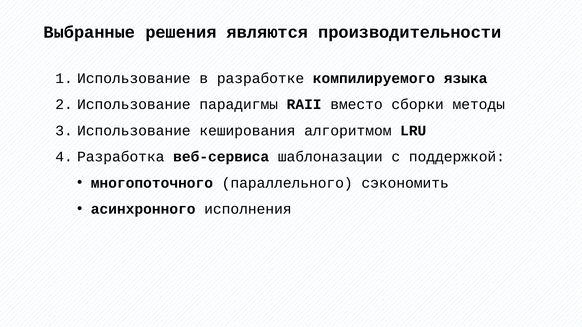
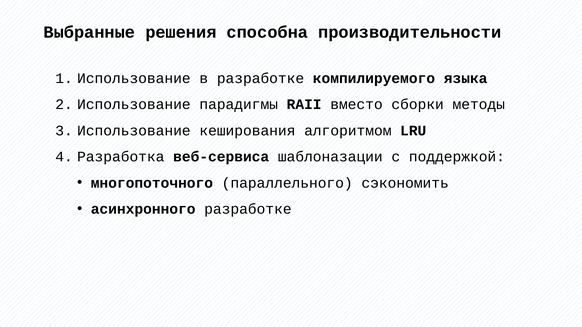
являются: являются -> способна (267, 32)
асинхронного исполнения: исполнения -> разработке (248, 209)
